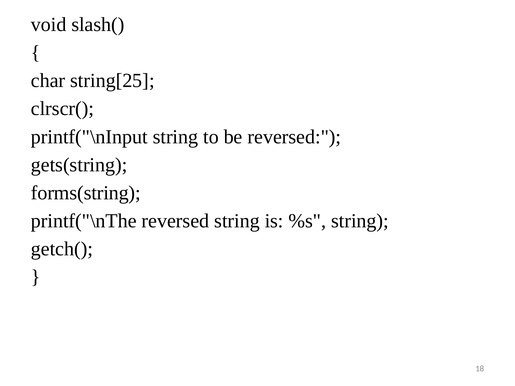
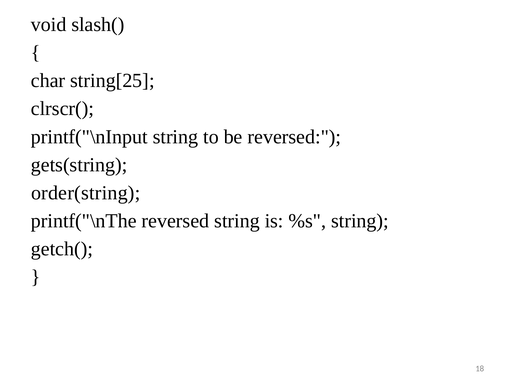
forms(string: forms(string -> order(string (86, 193)
